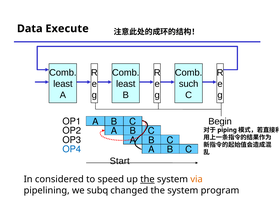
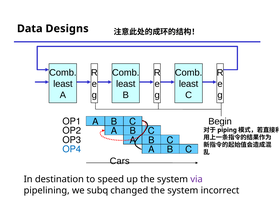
Execute: Execute -> Designs (67, 29)
such: such -> least (189, 84)
Start: Start -> Cars (120, 161)
considered: considered -> destination (59, 179)
the underline: present -> none (147, 179)
via colour: orange -> purple (197, 179)
program: program -> incorrect (220, 191)
